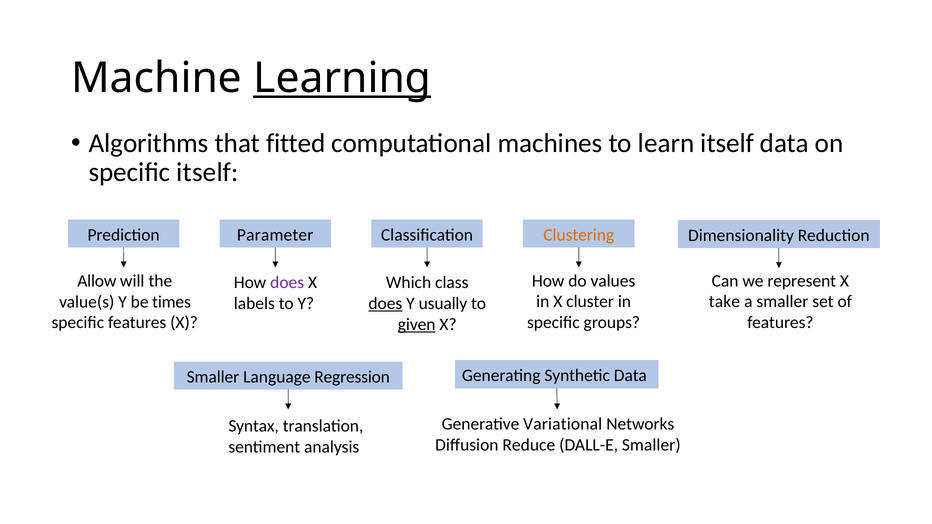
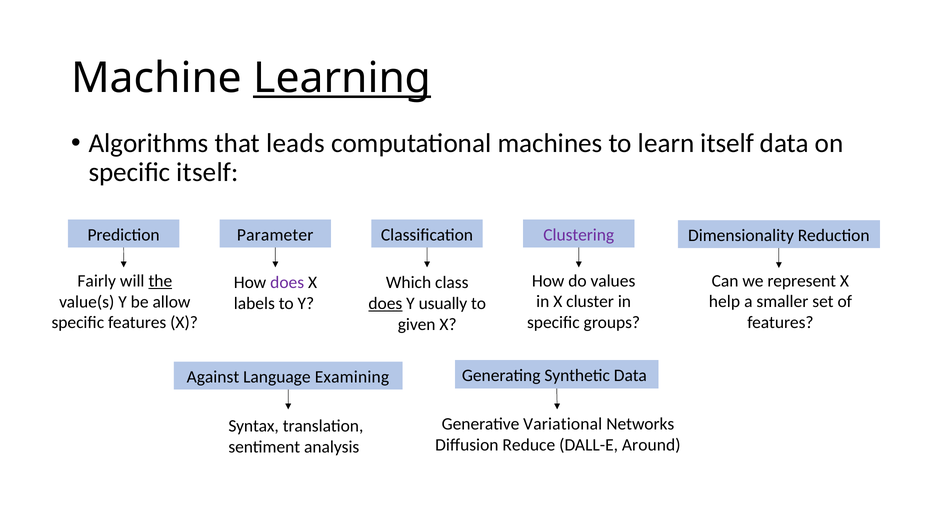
fitted: fitted -> leads (295, 143)
Clustering colour: orange -> purple (579, 235)
Allow: Allow -> Fairly (97, 281)
the underline: none -> present (160, 281)
times: times -> allow (171, 302)
take: take -> help (724, 302)
given underline: present -> none (417, 325)
Smaller: Smaller -> Against (213, 377)
Regression: Regression -> Examining (352, 377)
DALL-E Smaller: Smaller -> Around (651, 445)
